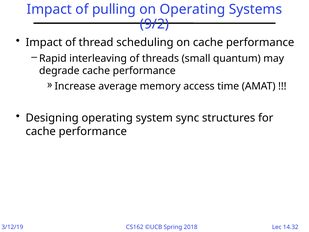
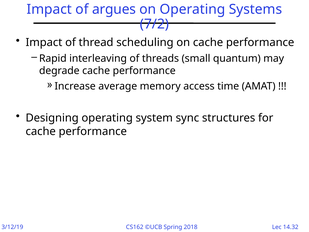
pulling: pulling -> argues (114, 9)
9/2: 9/2 -> 7/2 (154, 24)
